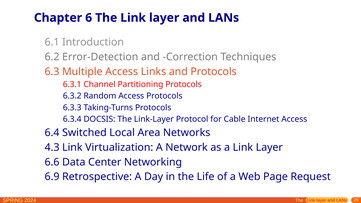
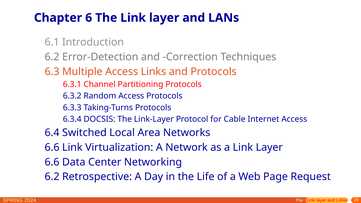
4.3: 4.3 -> 6.6 (52, 147)
6.9: 6.9 -> 6.2 (52, 177)
